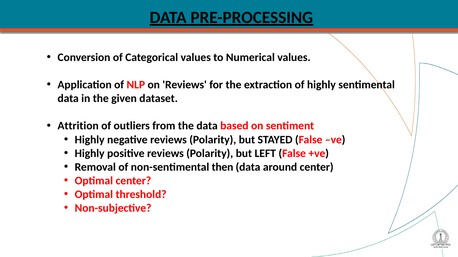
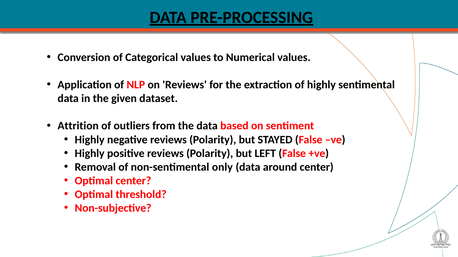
then: then -> only (222, 167)
